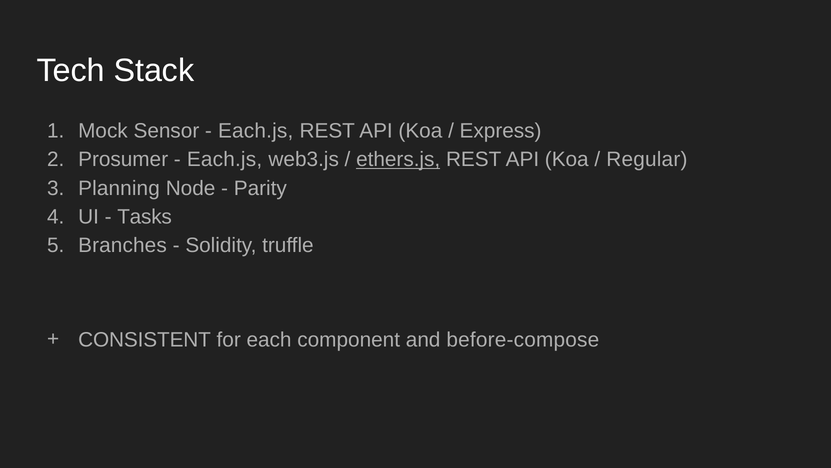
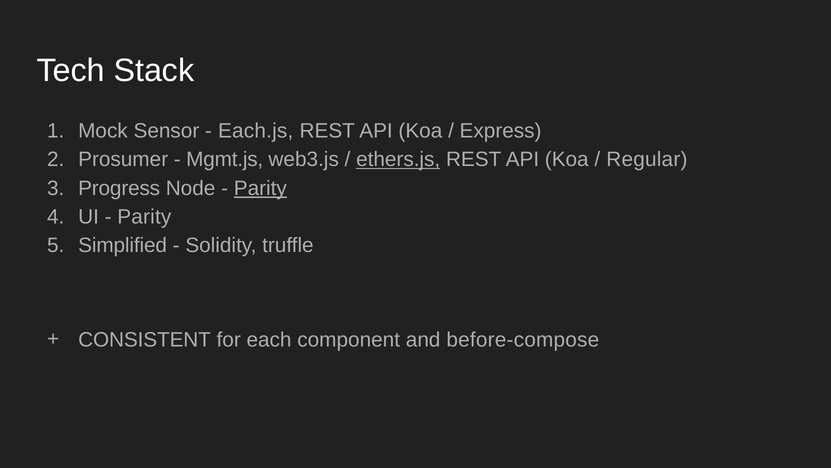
Each.js: Each.js -> Mgmt.js (225, 159)
Planning: Planning -> Progress (119, 188)
Parity underline: none -> present (260, 188)
Tasks: Tasks -> Parity (144, 217)
Branches: Branches -> Simplified (123, 245)
